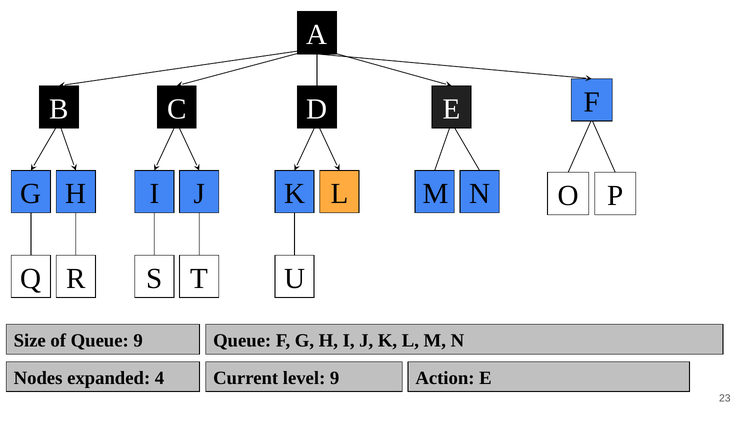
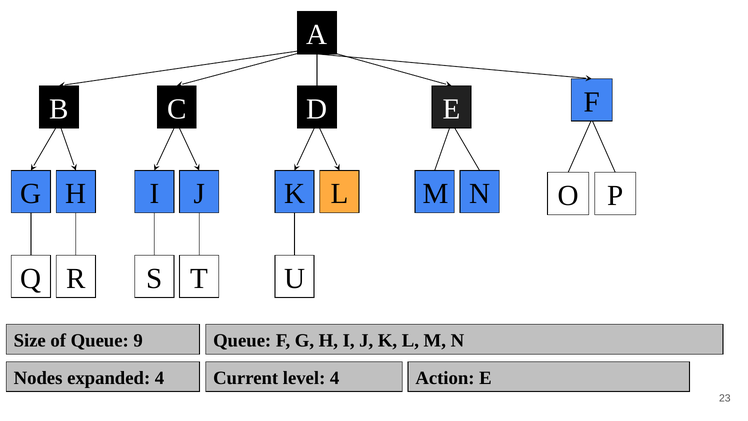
level 9: 9 -> 4 (335, 378)
